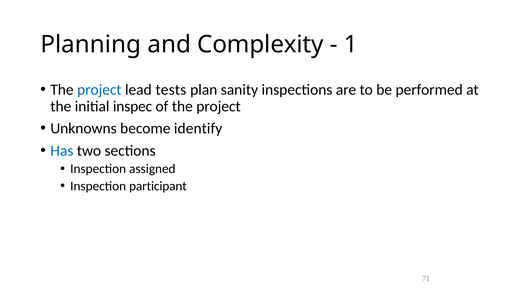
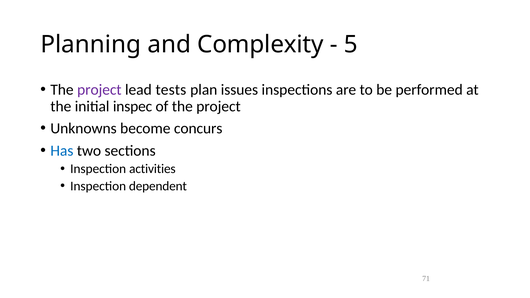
1: 1 -> 5 (351, 45)
project colour: blue -> purple (99, 90)
sanity: sanity -> issues (239, 90)
identify: identify -> concurs (198, 129)
assigned: assigned -> activities (152, 169)
participant: participant -> dependent (158, 186)
